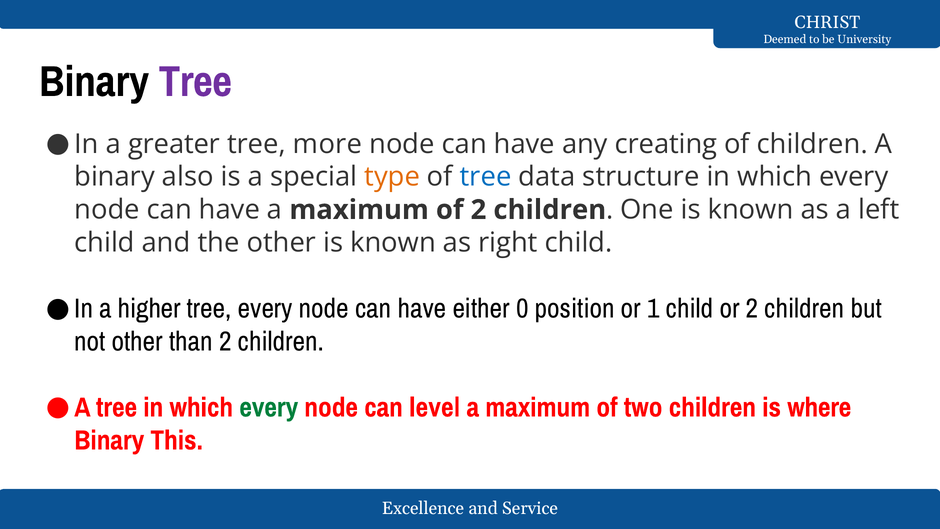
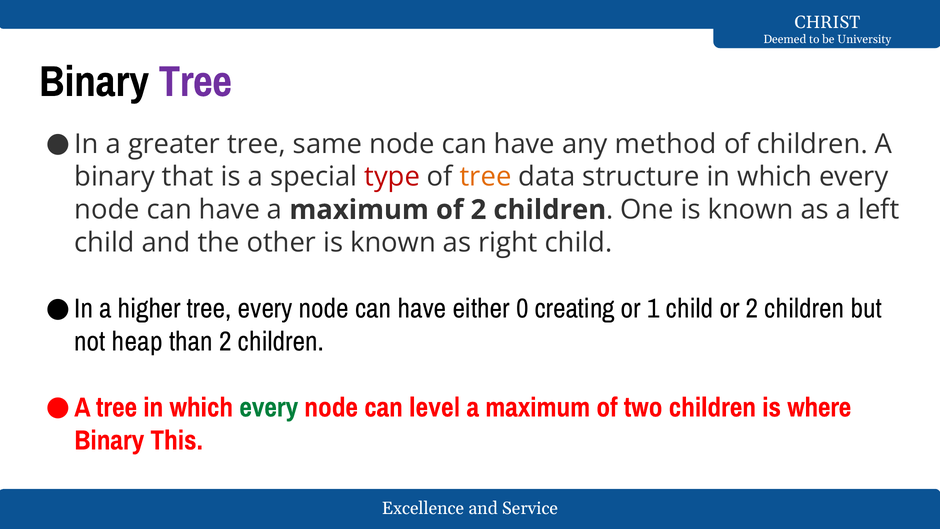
more: more -> same (328, 144)
creating: creating -> method (666, 144)
also: also -> that (188, 177)
type colour: orange -> red (392, 177)
tree colour: blue -> orange (486, 177)
position: position -> creating (575, 308)
not other: other -> heap (137, 341)
